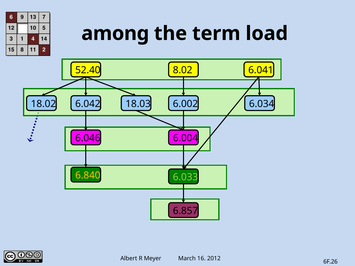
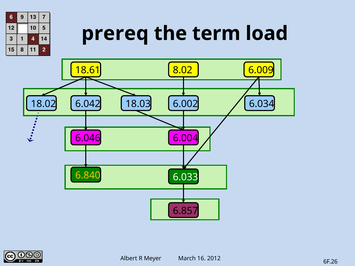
among: among -> prereq (115, 33)
52.40: 52.40 -> 18.61 (88, 70)
6.041: 6.041 -> 6.009 (261, 70)
6.033 colour: light green -> white (185, 177)
